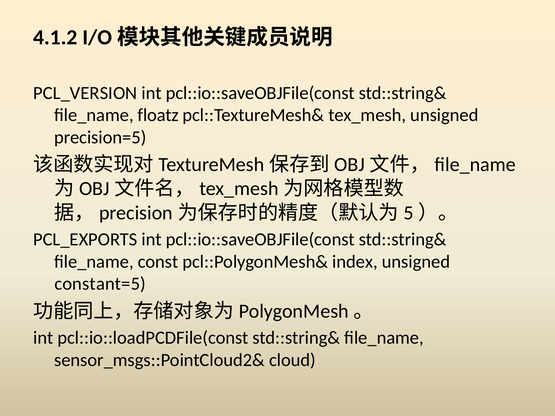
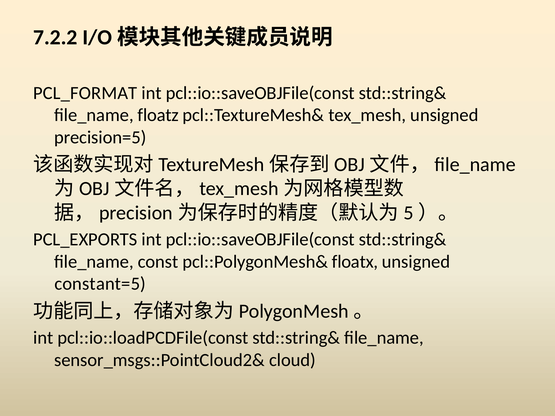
4.1.2: 4.1.2 -> 7.2.2 (55, 37)
PCL_VERSION: PCL_VERSION -> PCL_FORMAT (85, 93)
index: index -> floatx (355, 262)
